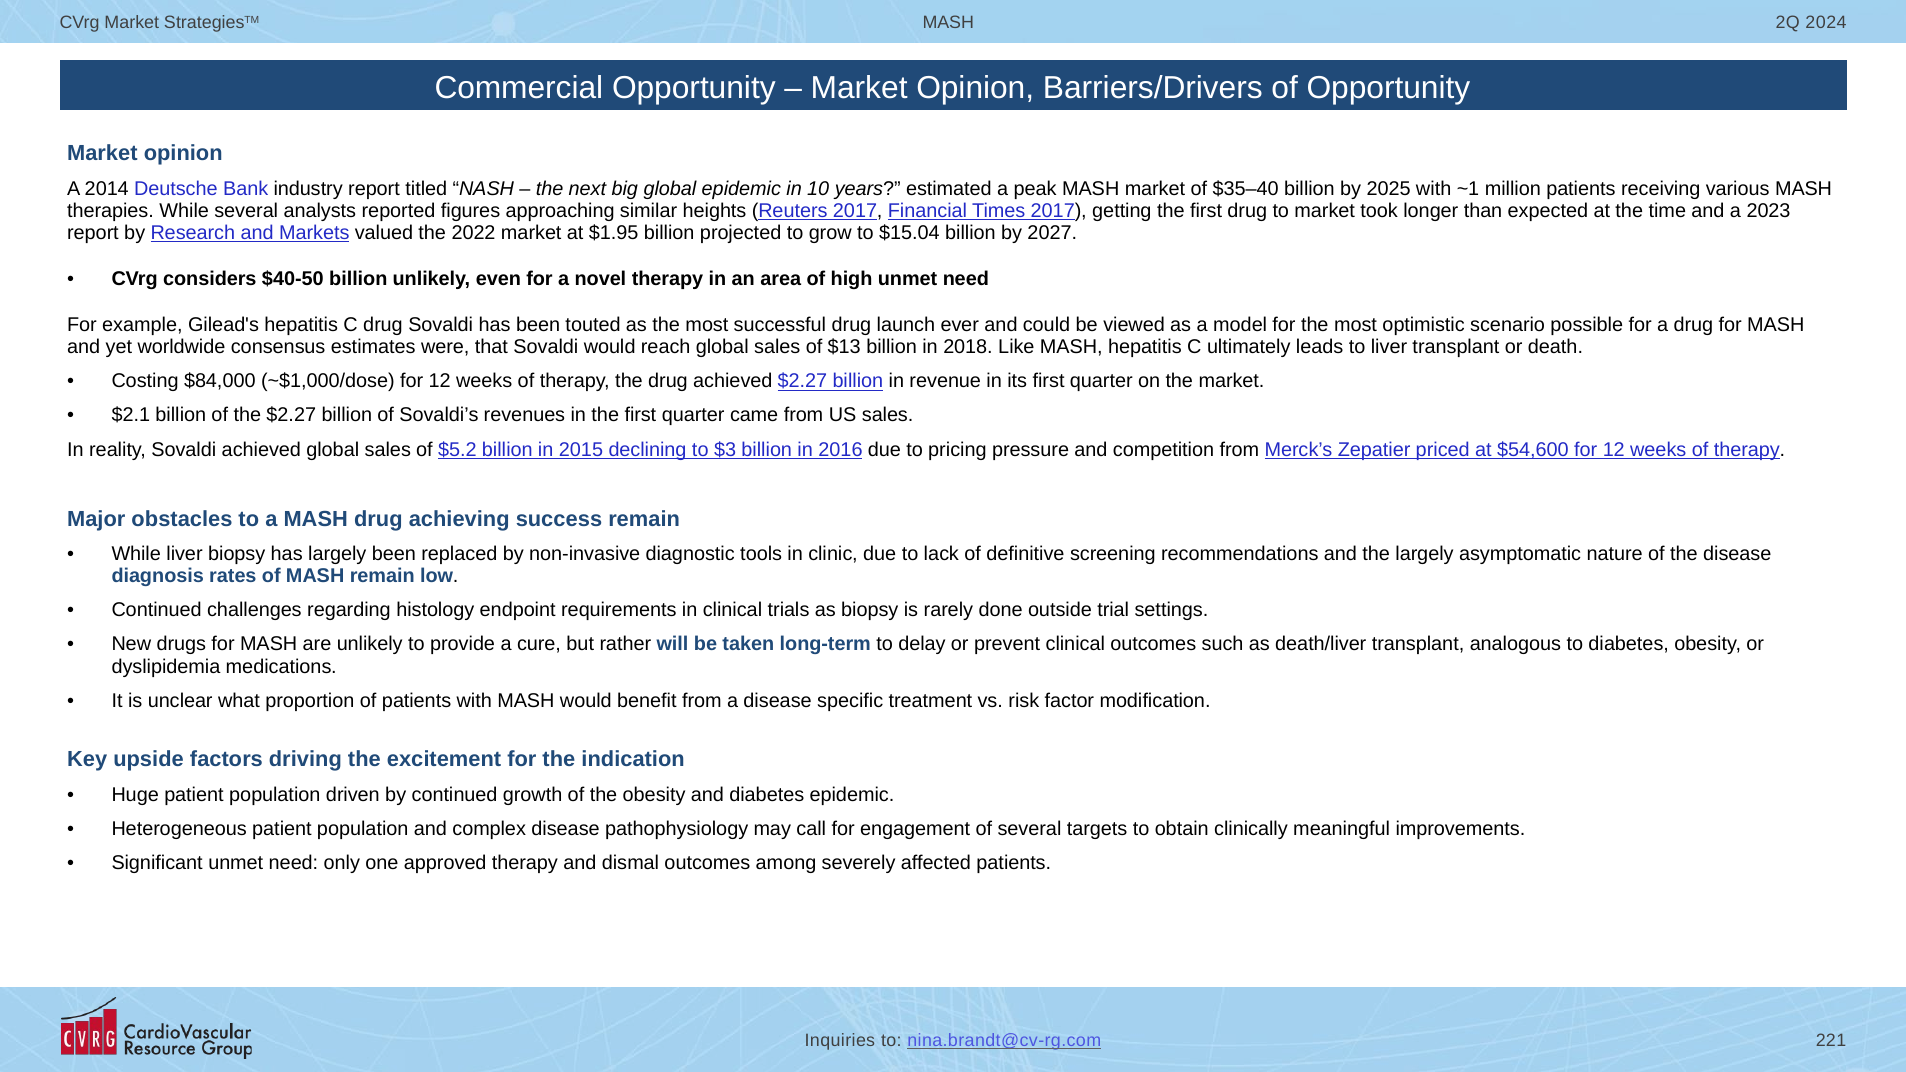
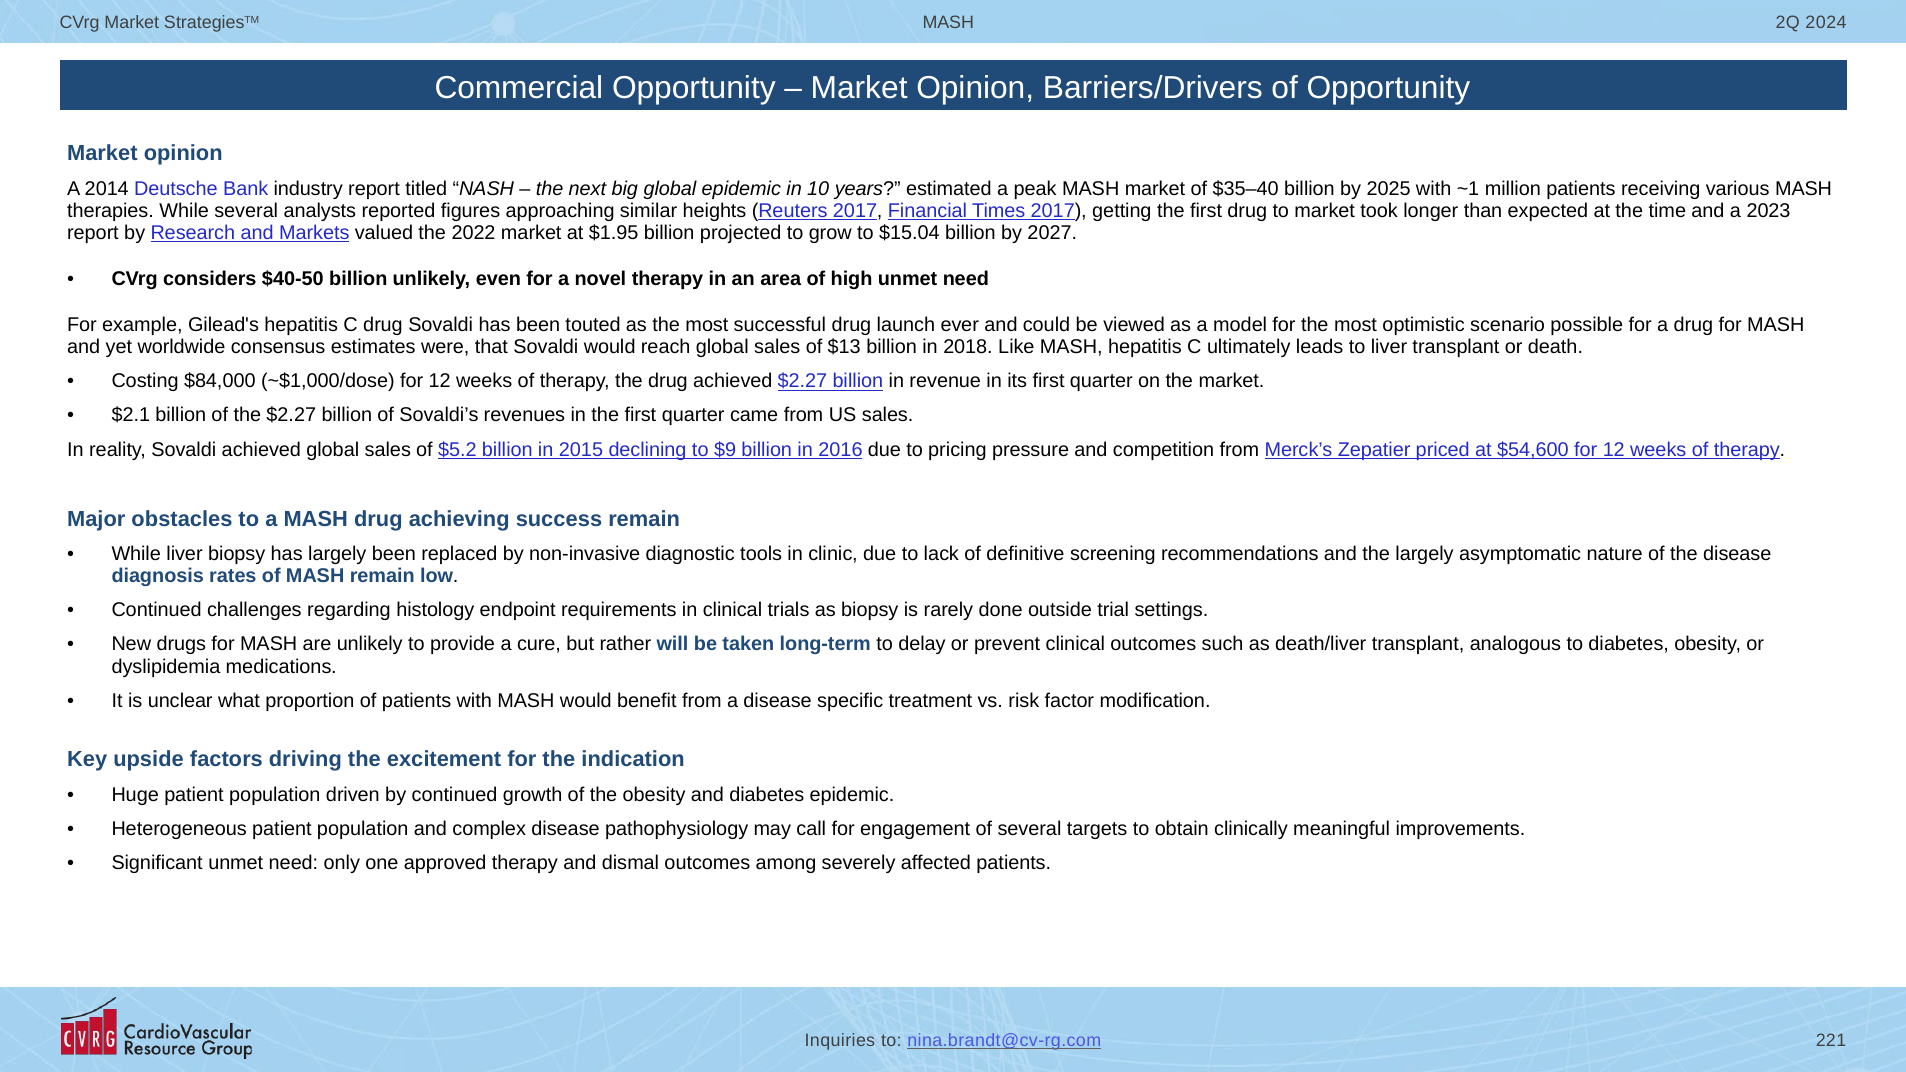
$3: $3 -> $9 (725, 450)
